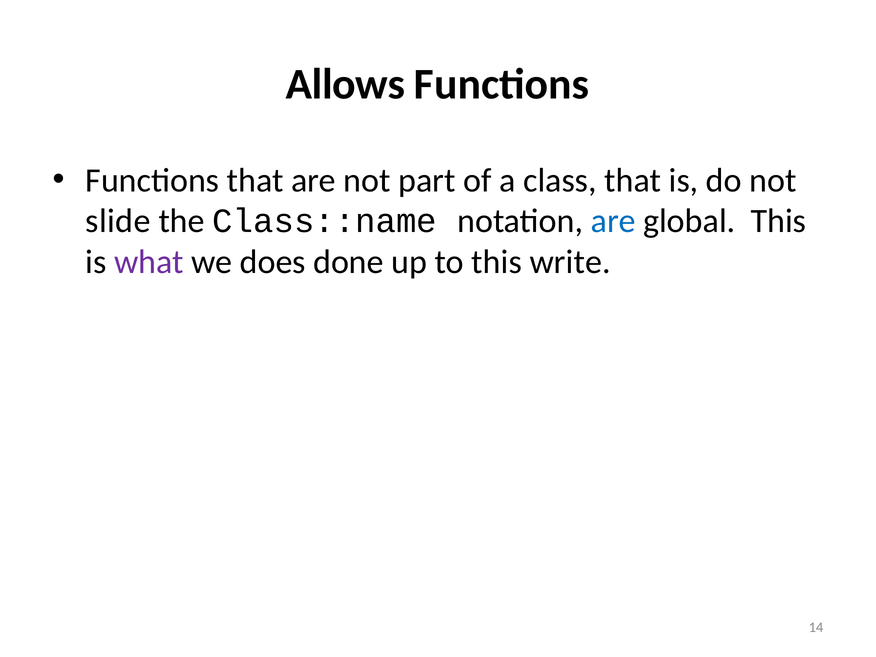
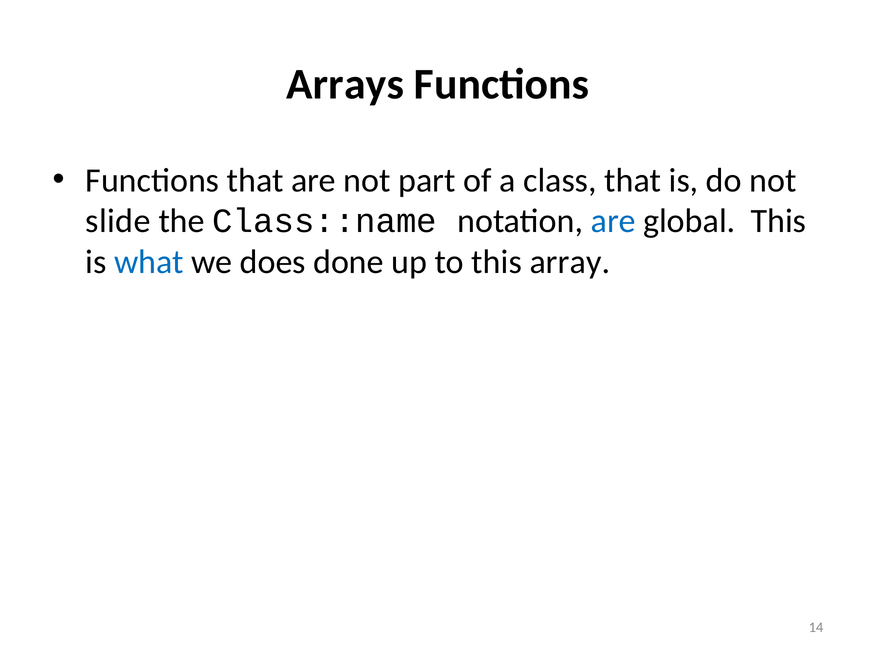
Allows: Allows -> Arrays (345, 84)
what colour: purple -> blue (149, 262)
write: write -> array (570, 262)
